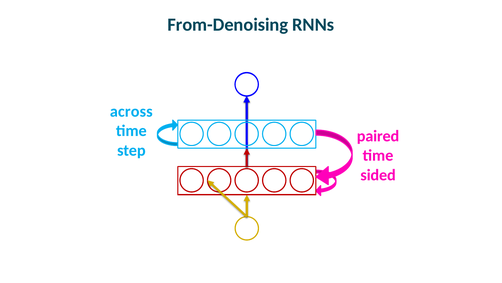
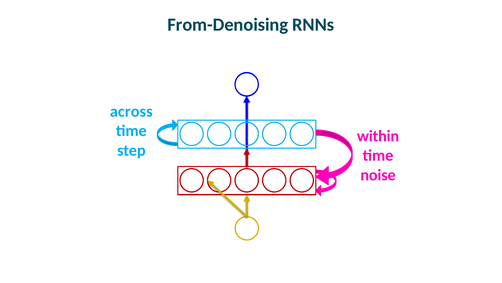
paired: paired -> within (378, 136)
sided: sided -> noise (378, 175)
